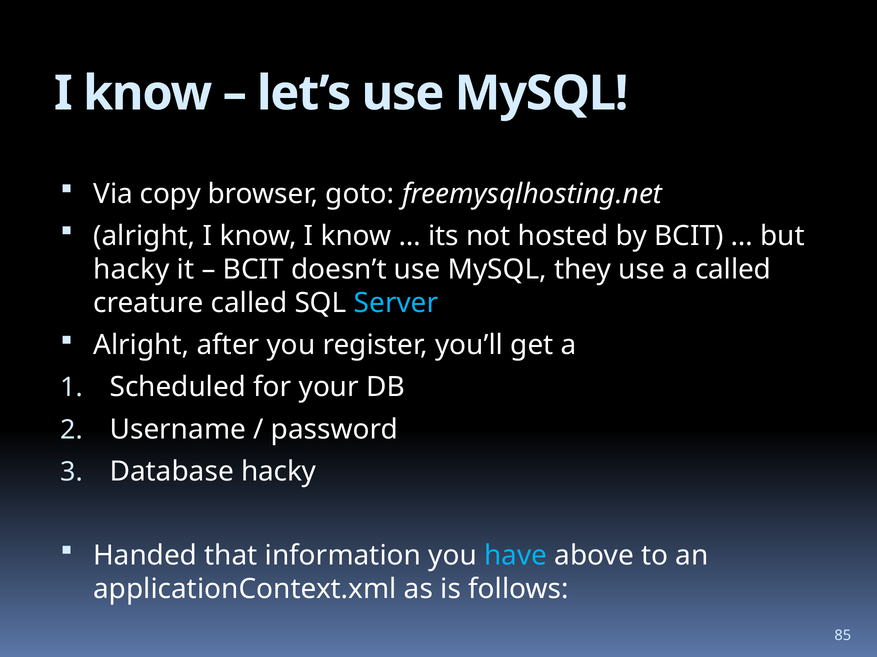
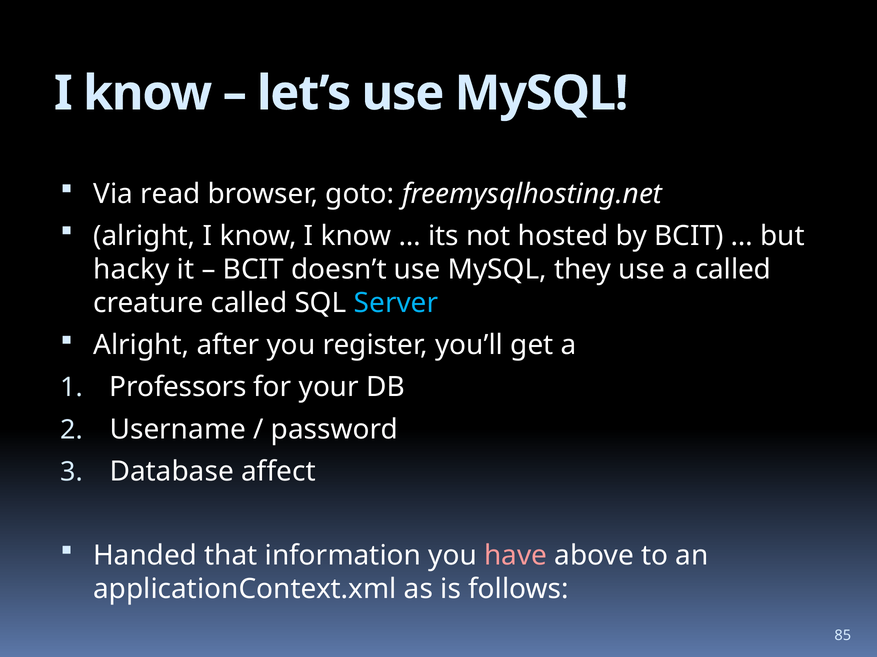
copy: copy -> read (170, 194)
Scheduled: Scheduled -> Professors (178, 388)
Database hacky: hacky -> affect (279, 472)
have colour: light blue -> pink (516, 556)
